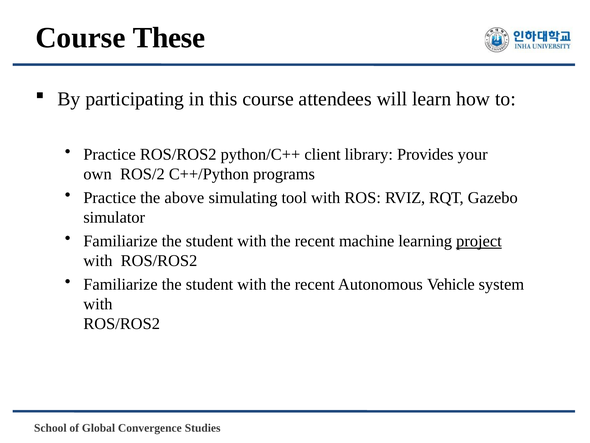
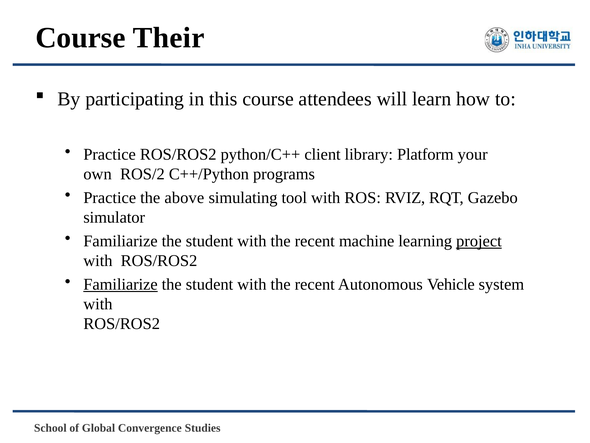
These: These -> Their (169, 38)
Provides: Provides -> Platform (425, 154)
Familiarize underline: none -> present (121, 284)
